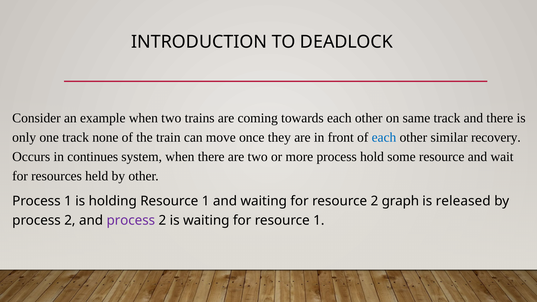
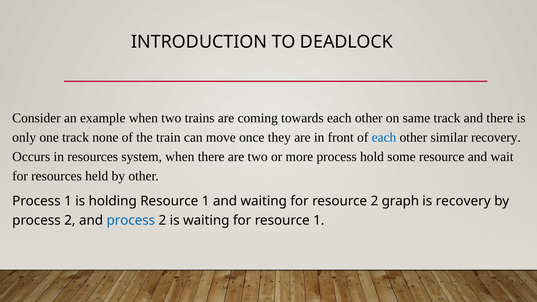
in continues: continues -> resources (93, 157)
is released: released -> recovery (463, 201)
process colour: purple -> blue (131, 220)
